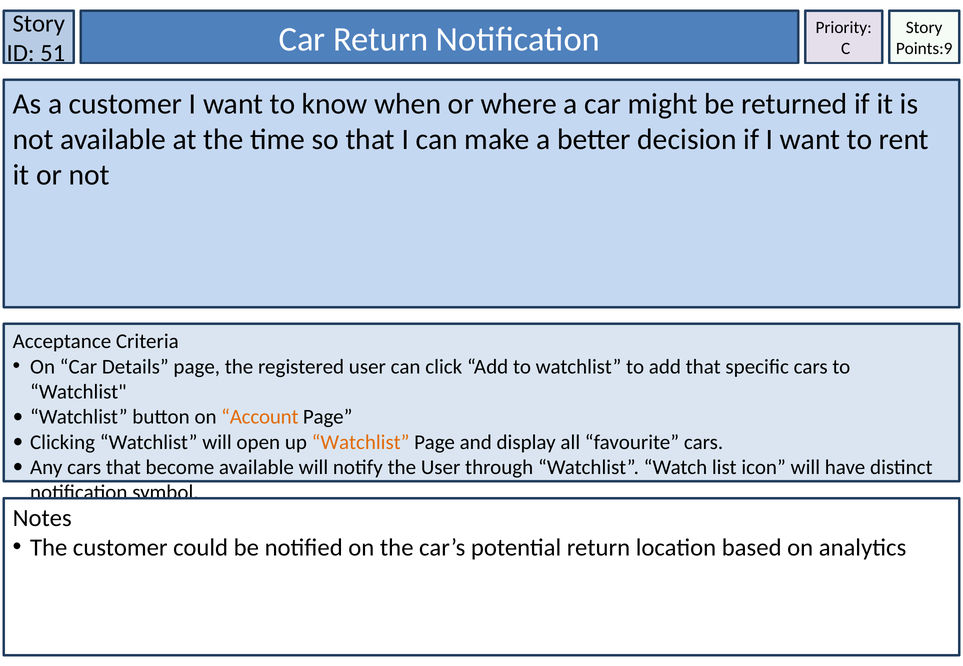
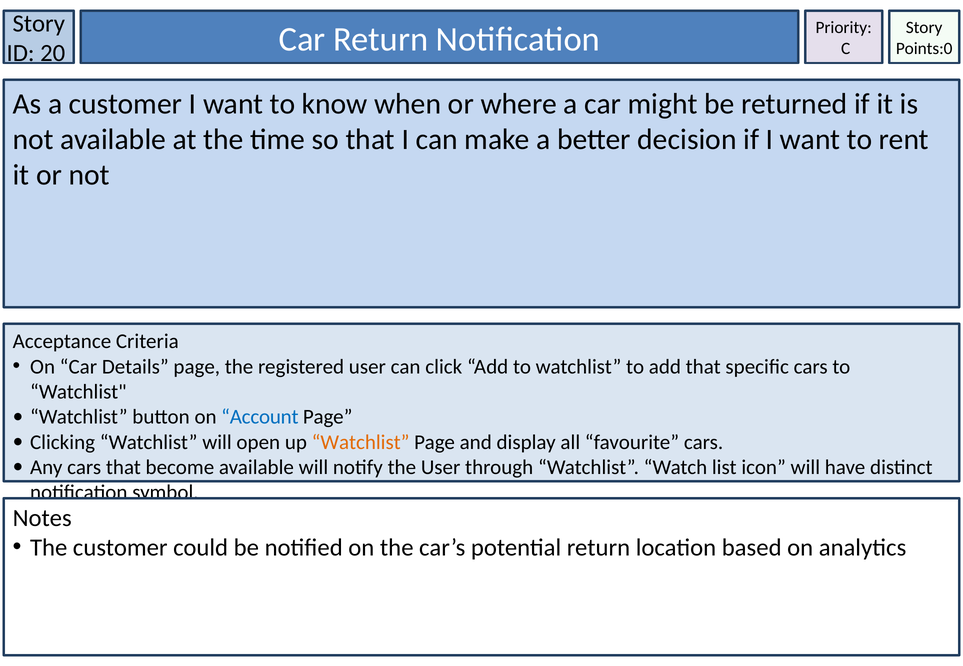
Points:9: Points:9 -> Points:0 (924, 48)
51: 51 -> 20 (53, 53)
Account colour: orange -> blue (260, 417)
